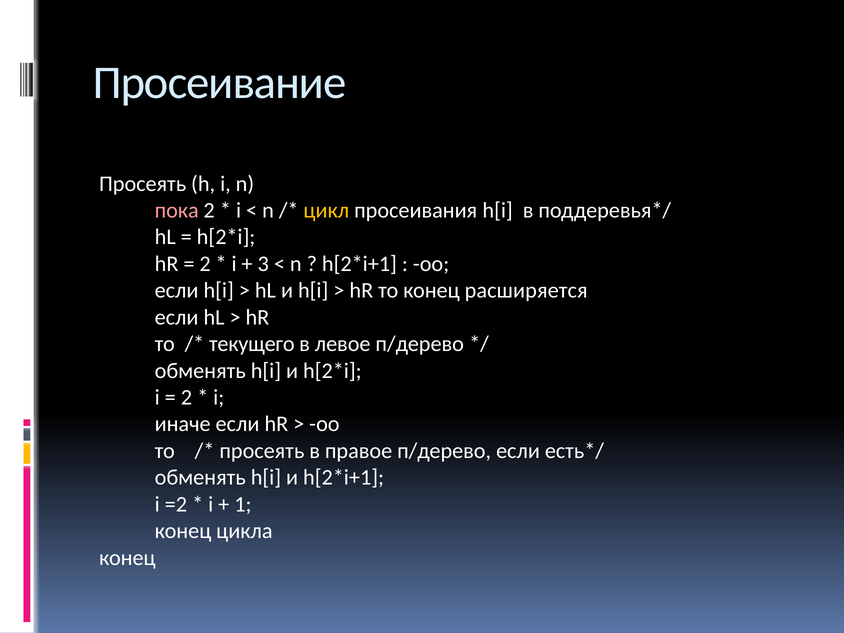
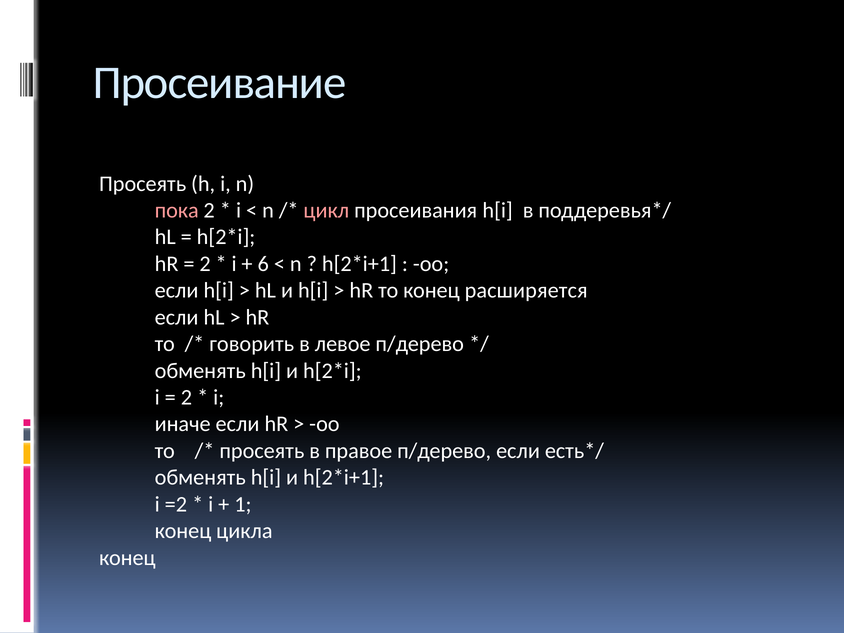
цикл colour: yellow -> pink (326, 210)
3: 3 -> 6 (263, 264)
текущего: текущего -> говорить (252, 344)
